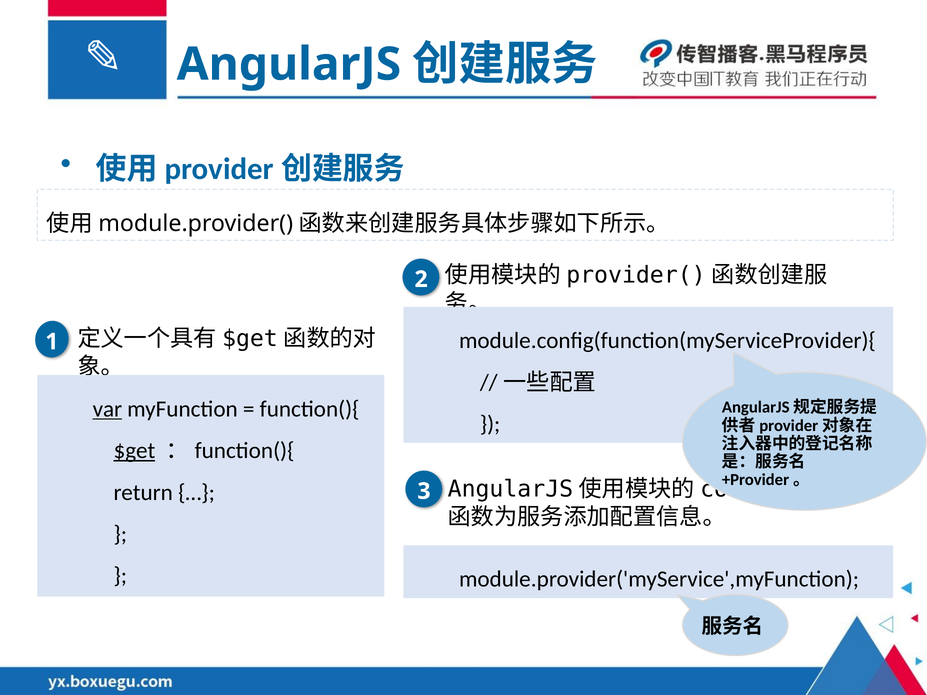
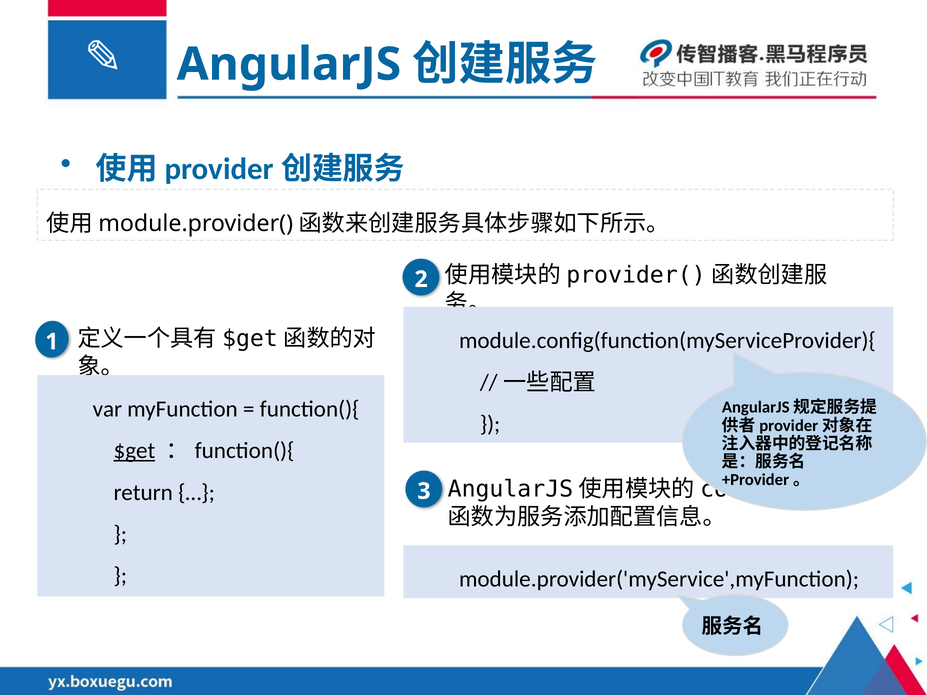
var underline: present -> none (107, 409)
